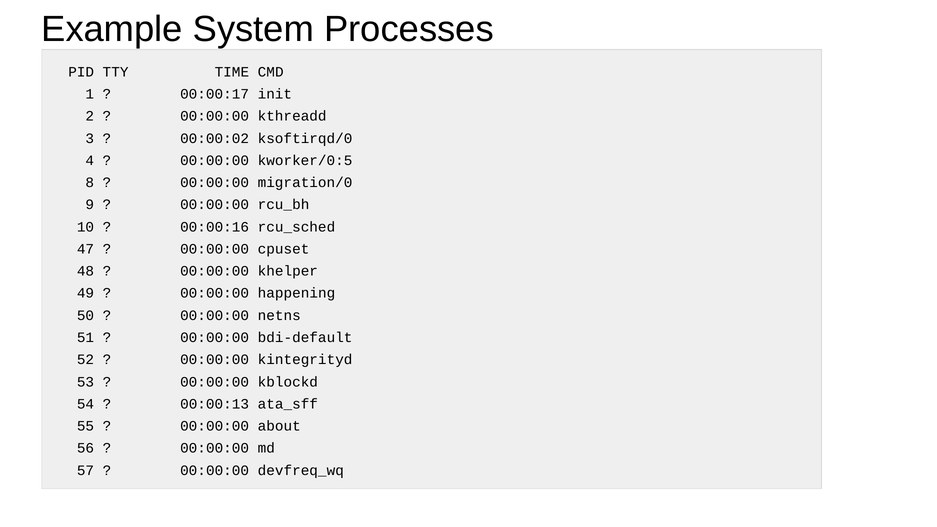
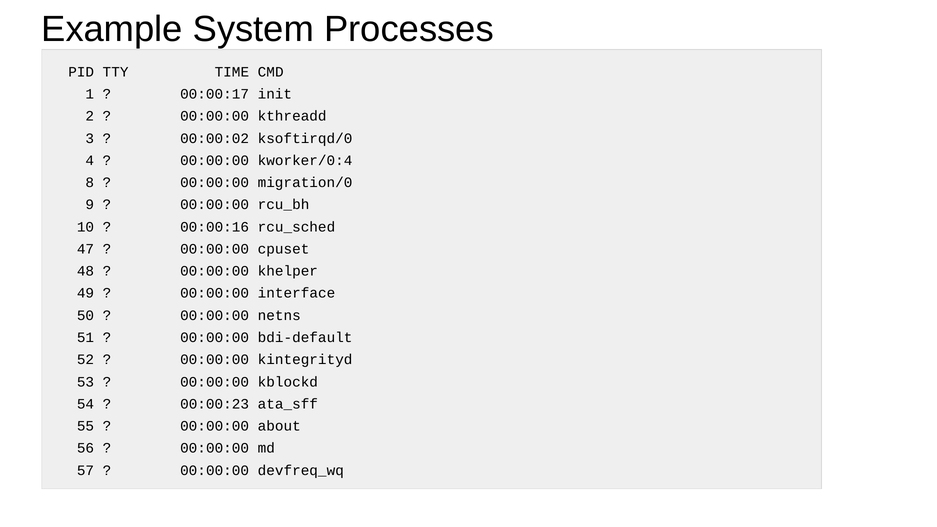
kworker/0:5: kworker/0:5 -> kworker/0:4 (305, 161)
happening: happening -> interface (296, 293)
00:00:13: 00:00:13 -> 00:00:23 (215, 404)
